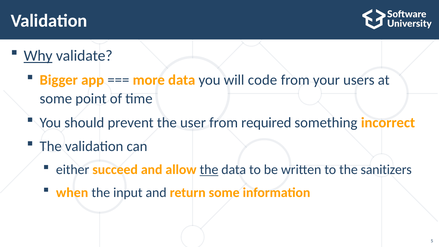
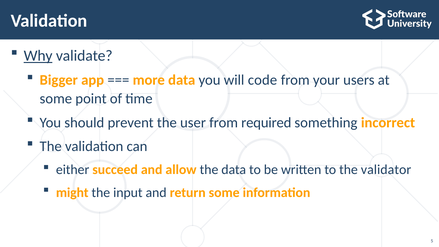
the underline: present -> none (209, 170)
sanitizers: sanitizers -> validator (386, 170)
when: when -> might (72, 192)
